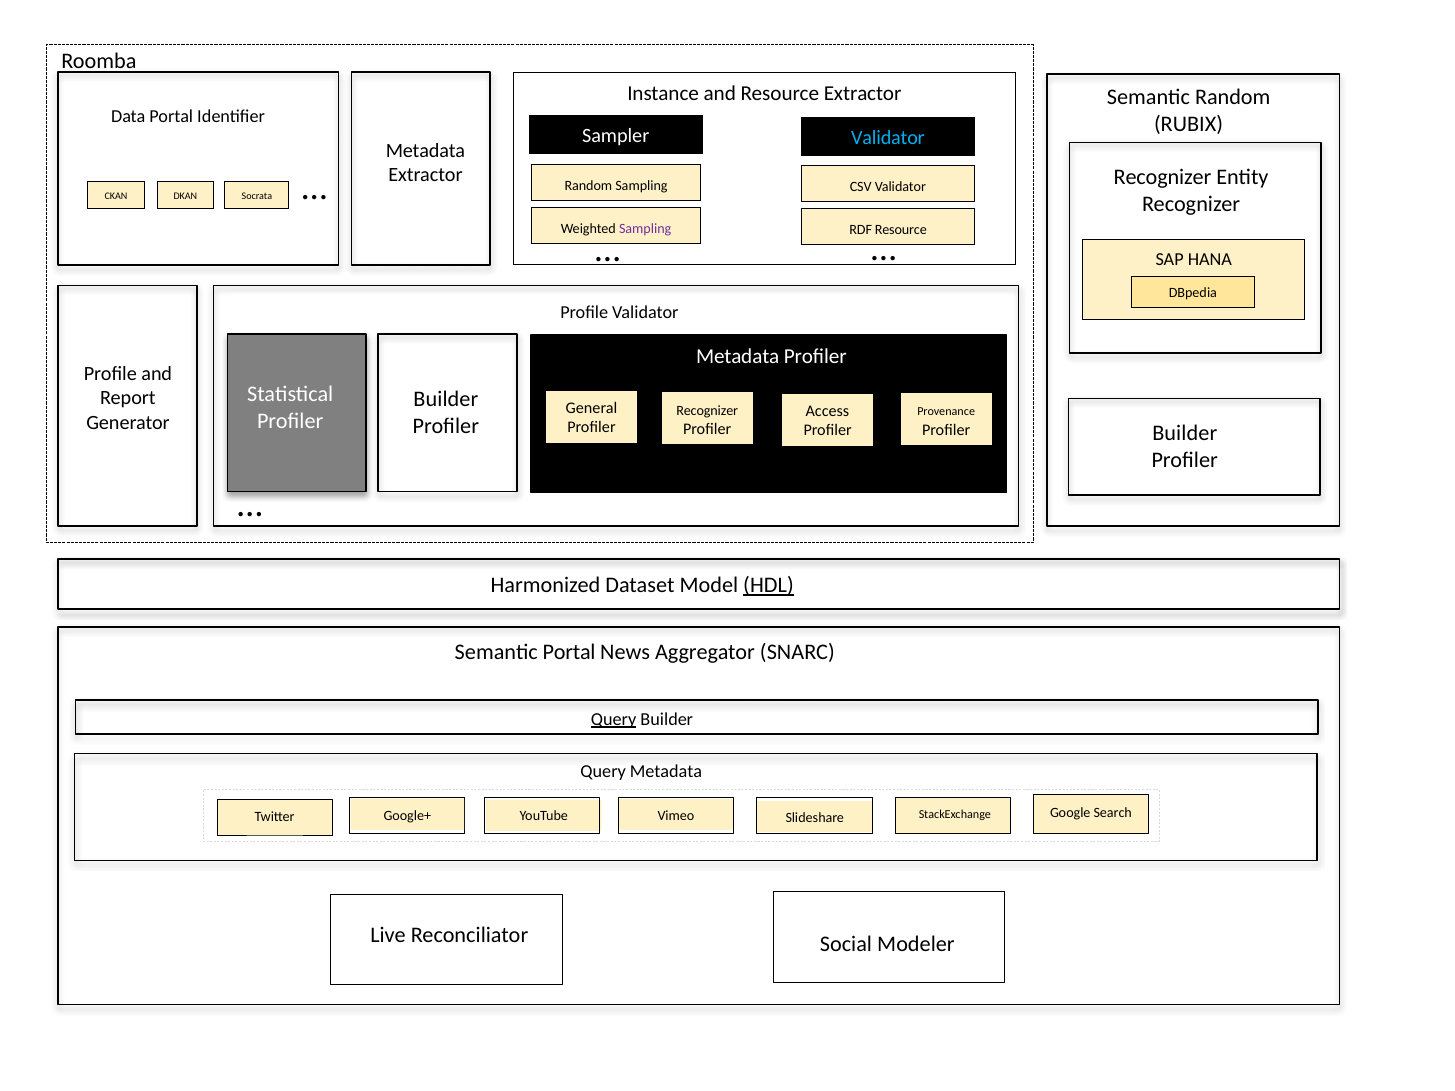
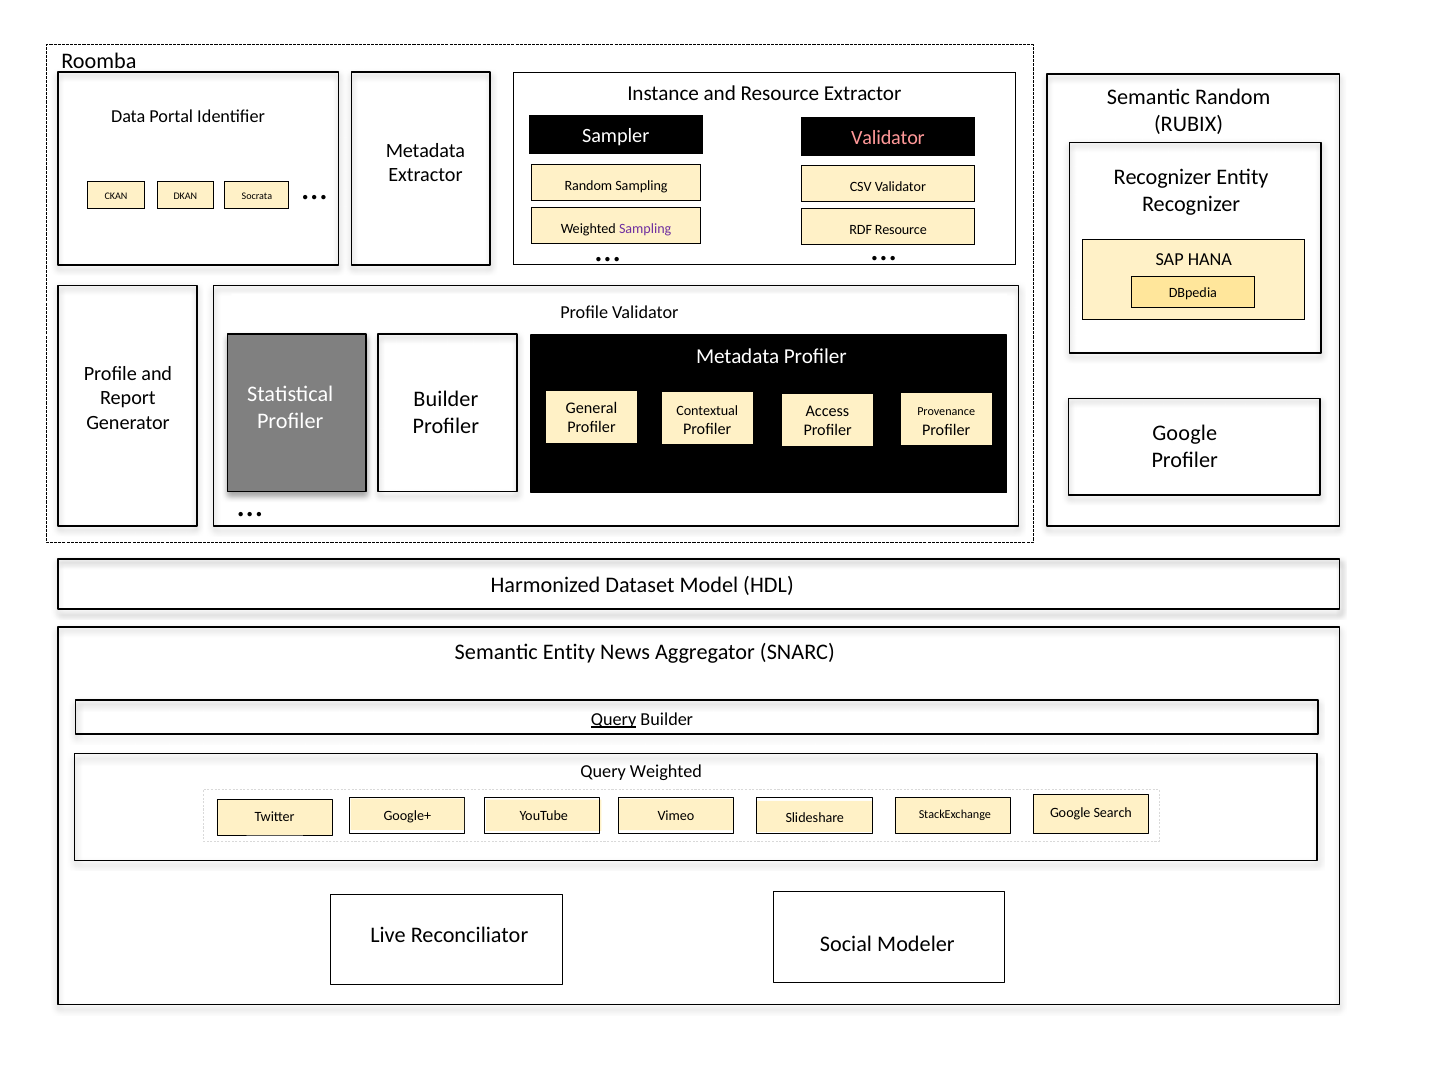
Validator colour: light blue -> pink (888, 138)
Recognizer: Recognizer -> Contextual (707, 411)
Builder: Builder -> Google (1185, 433)
HDL underline: present -> none (769, 586)
Semantic Portal: Portal -> Entity (569, 653)
Query Metadata: Metadata -> Weighted (666, 772)
